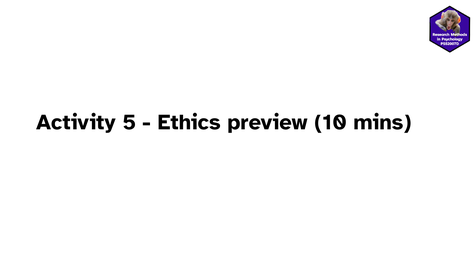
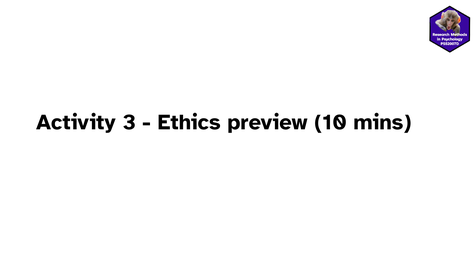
5: 5 -> 3 (129, 122)
